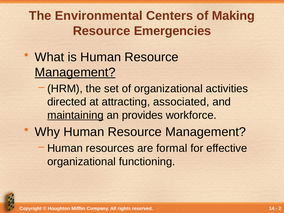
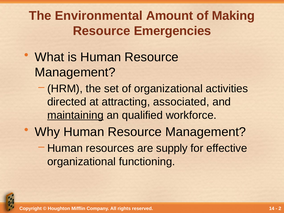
Centers: Centers -> Amount (170, 16)
Management underline: present -> none (75, 72)
provides: provides -> qualified (142, 115)
formal: formal -> supply (172, 148)
